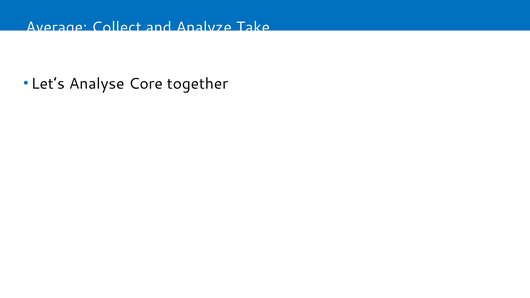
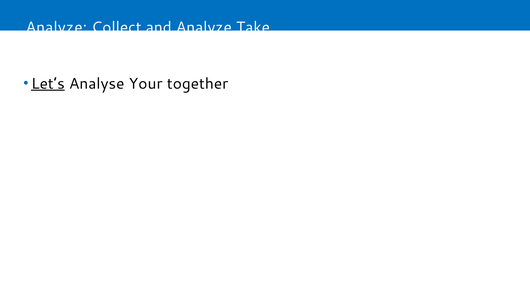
Average: Average -> Analyze (56, 27)
Let’s underline: none -> present (48, 84)
Core: Core -> Your (146, 84)
